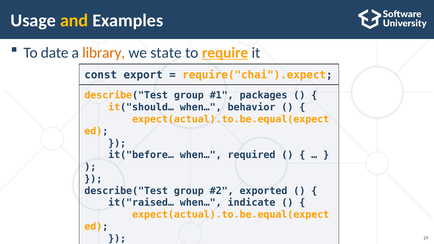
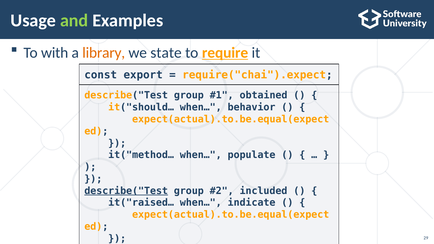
and colour: yellow -> light green (74, 21)
date: date -> with (55, 53)
packages: packages -> obtained (264, 95)
it("before…: it("before… -> it("method… (141, 155)
required: required -> populate (252, 155)
describe("Test underline: none -> present (126, 191)
exported: exported -> included (264, 191)
